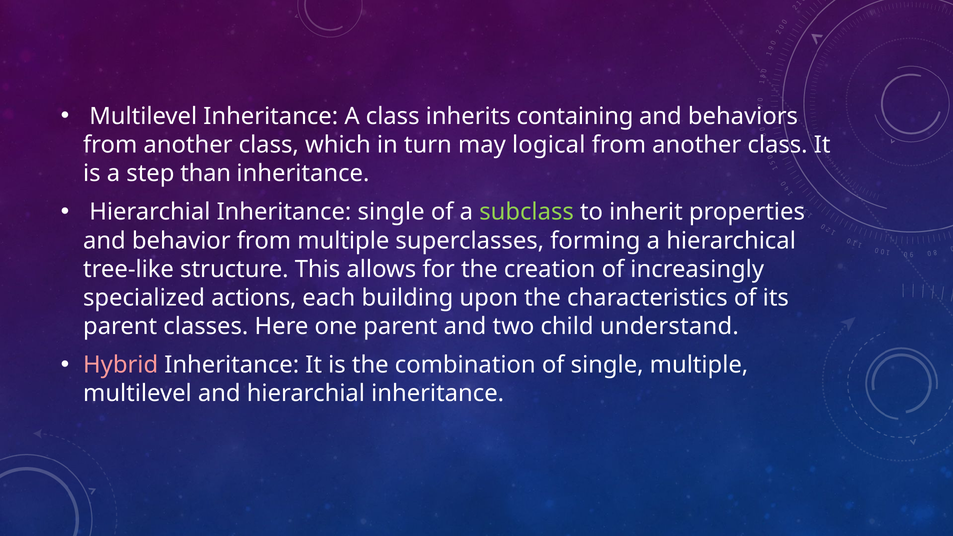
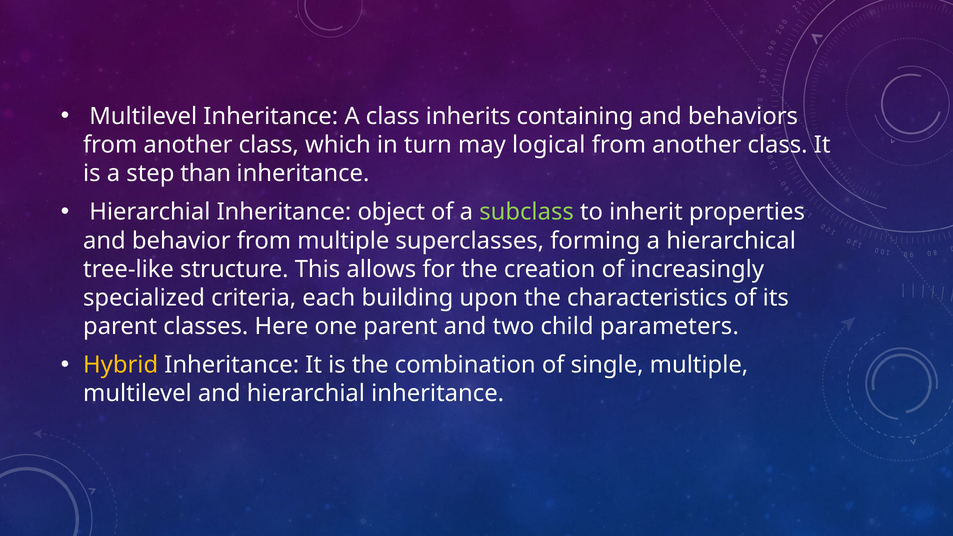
Inheritance single: single -> object (391, 212)
actions: actions -> criteria (254, 298)
understand: understand -> parameters (669, 327)
Hybrid colour: pink -> yellow (121, 365)
